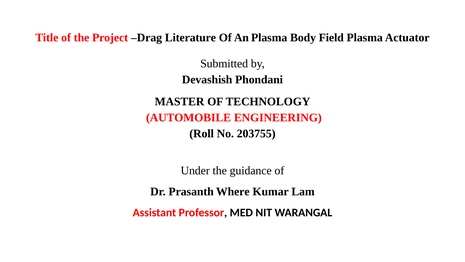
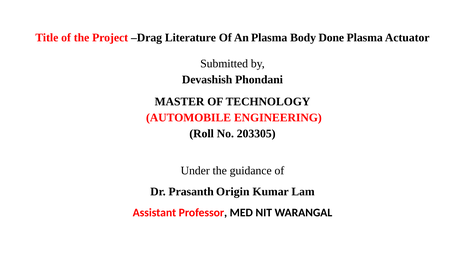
Field: Field -> Done (331, 38)
203755: 203755 -> 203305 (256, 133)
Where: Where -> Origin (233, 191)
